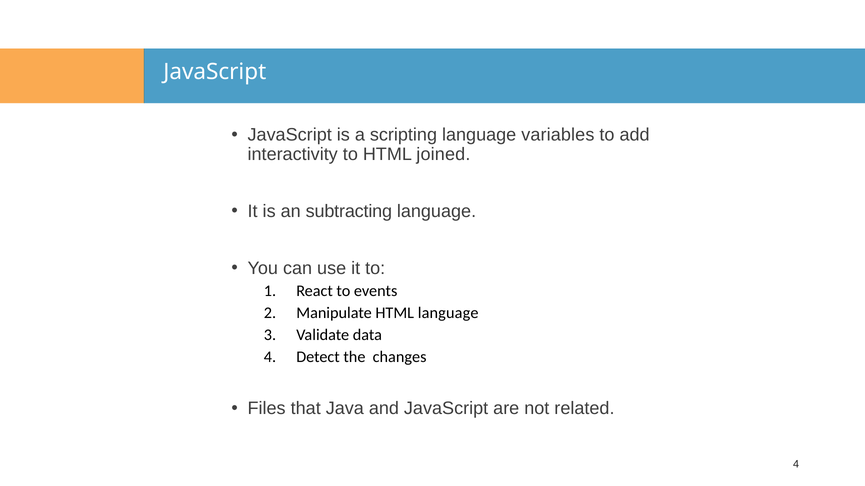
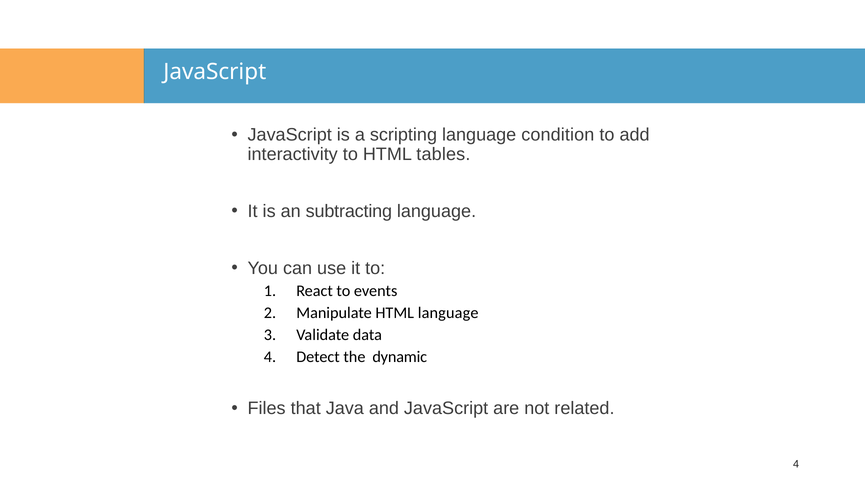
variables: variables -> condition (558, 135)
joined: joined -> tables (443, 155)
changes: changes -> dynamic (400, 358)
